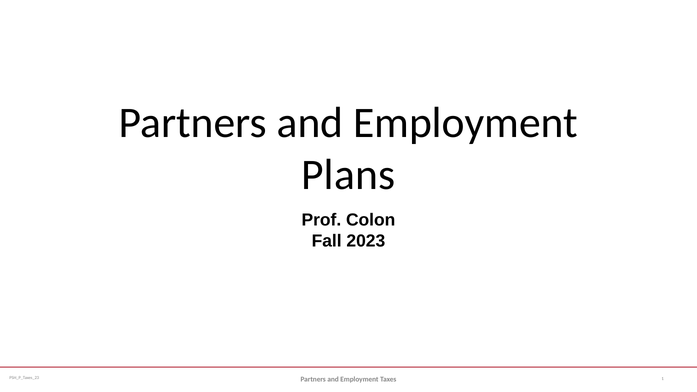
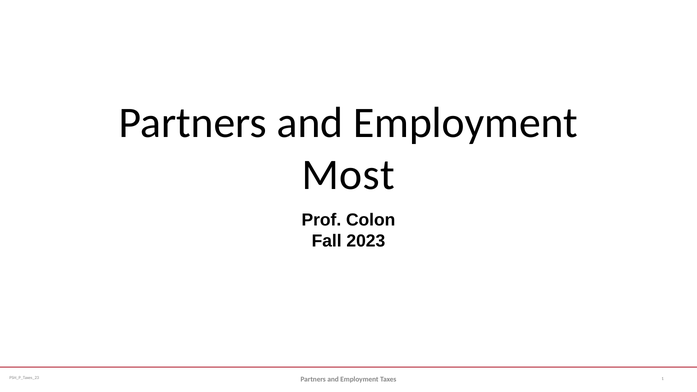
Plans: Plans -> Most (348, 175)
